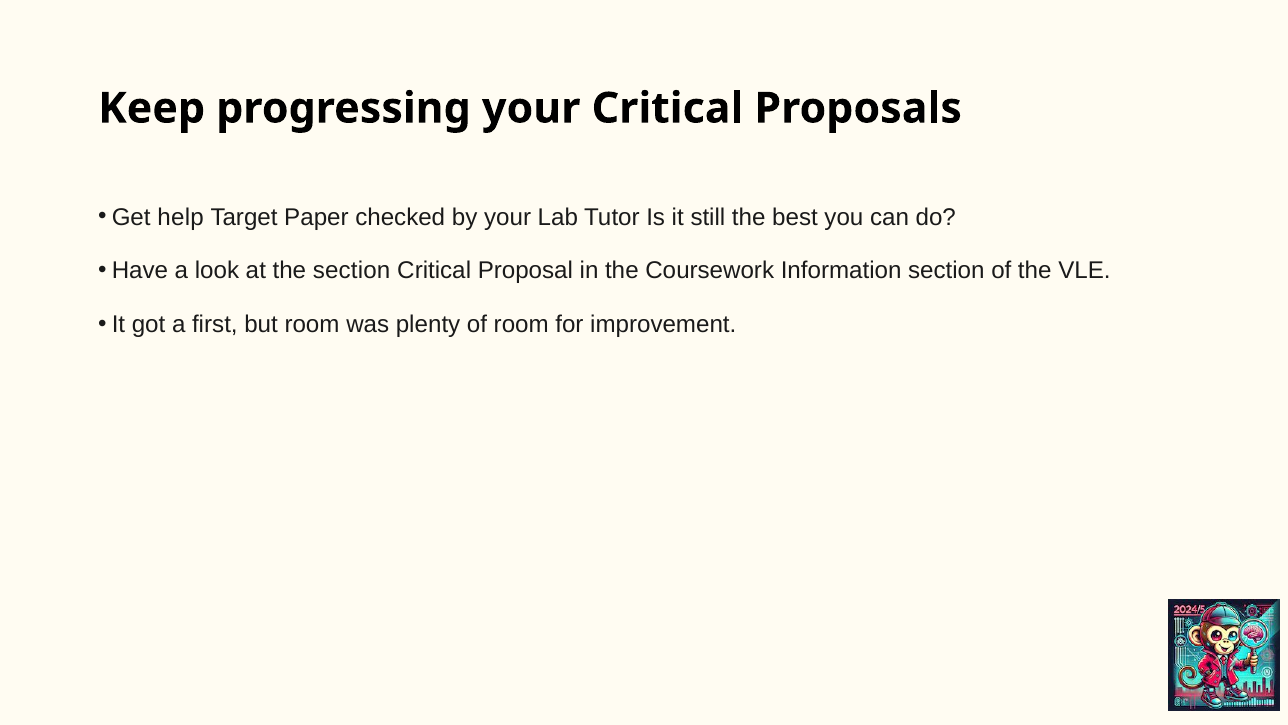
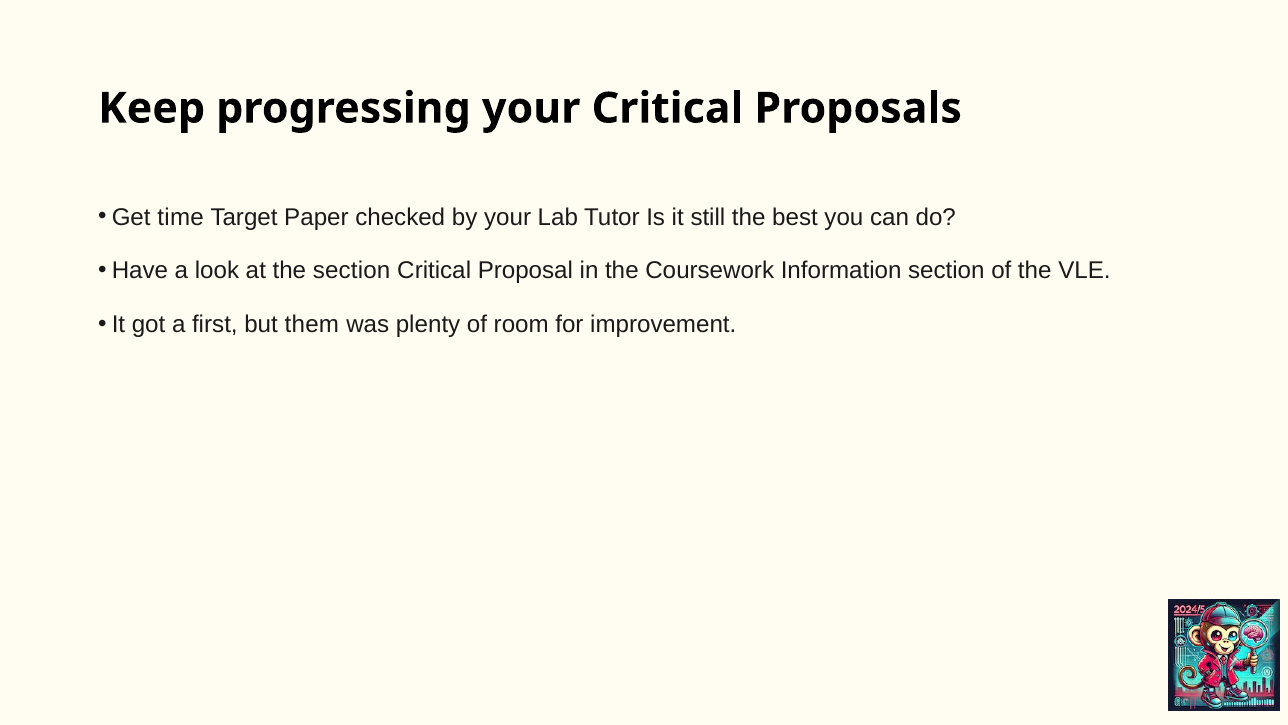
help: help -> time (181, 217)
but room: room -> them (312, 324)
